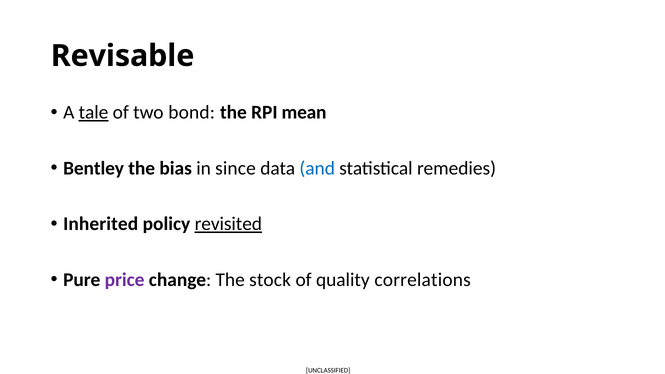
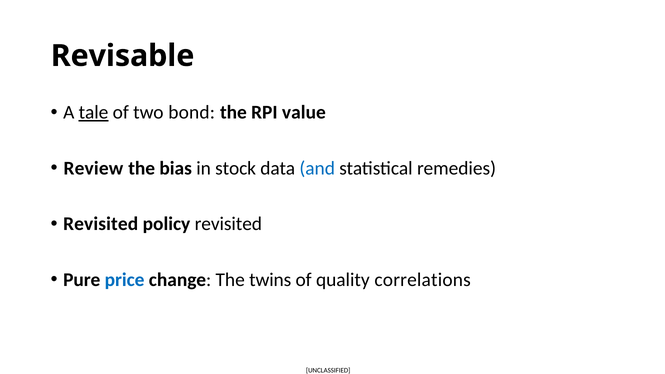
mean: mean -> value (304, 112)
Bentley: Bentley -> Review (93, 168)
since: since -> stock (236, 168)
Inherited: Inherited -> Revisited (101, 224)
revisited underline: present -> none (228, 224)
price colour: purple -> blue (125, 280)
stock: stock -> twins (270, 280)
